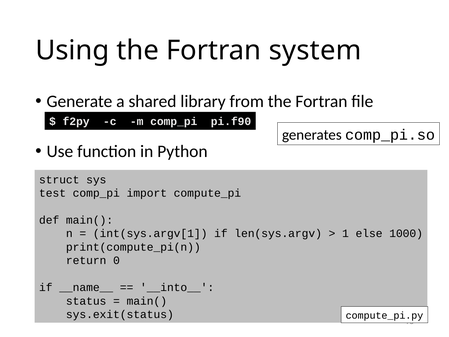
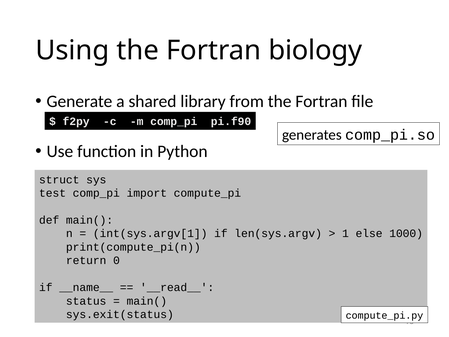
system: system -> biology (315, 50)
__into__: __into__ -> __read__ (177, 287)
